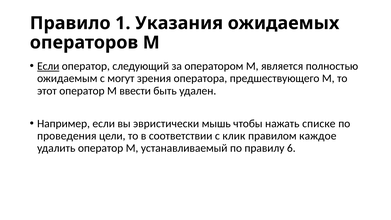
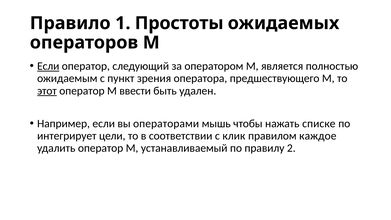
Указания: Указания -> Простоты (179, 23)
могут: могут -> пункт (121, 78)
этот underline: none -> present (47, 91)
эвристически: эвристически -> операторами (166, 124)
проведения: проведения -> интегрирует (67, 136)
6: 6 -> 2 (291, 148)
